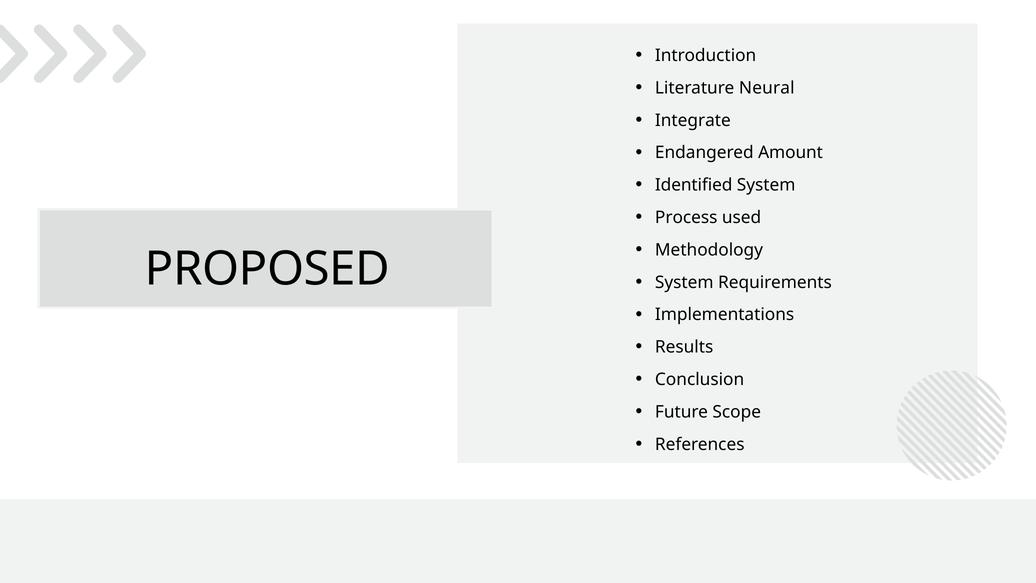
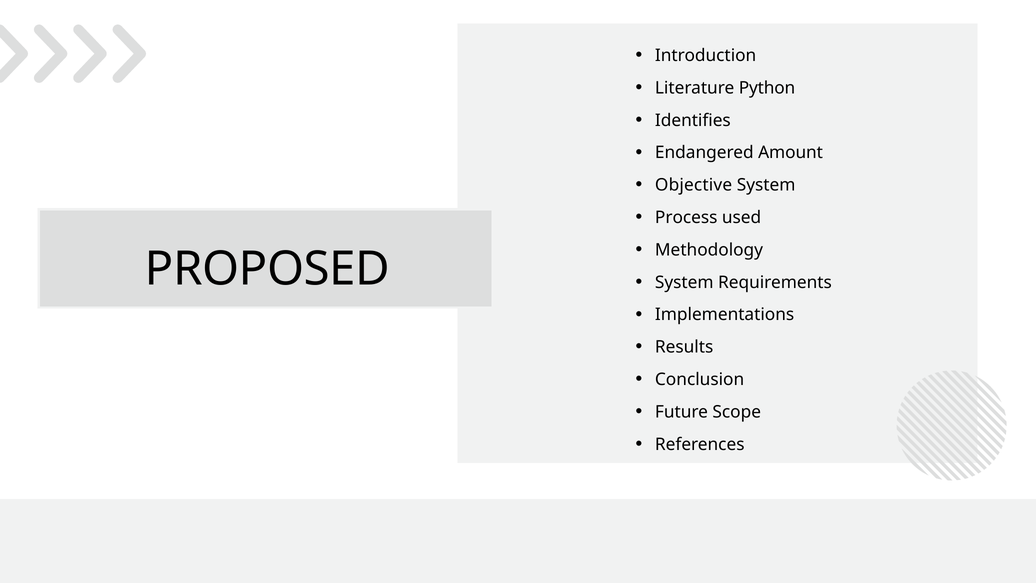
Neural: Neural -> Python (767, 88)
Integrate: Integrate -> Identifies (693, 120)
Identified: Identified -> Objective (694, 185)
